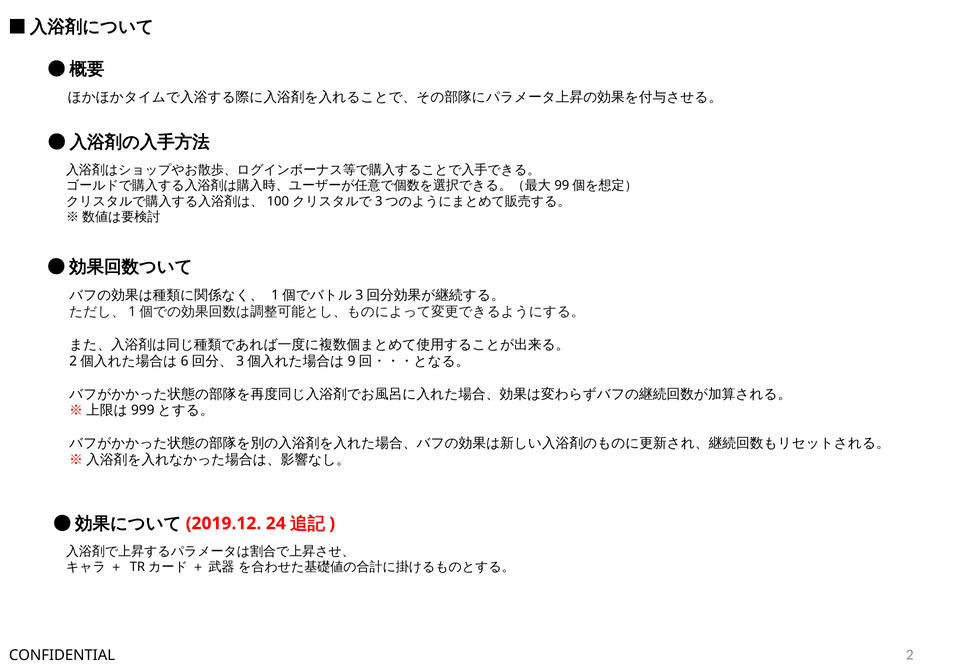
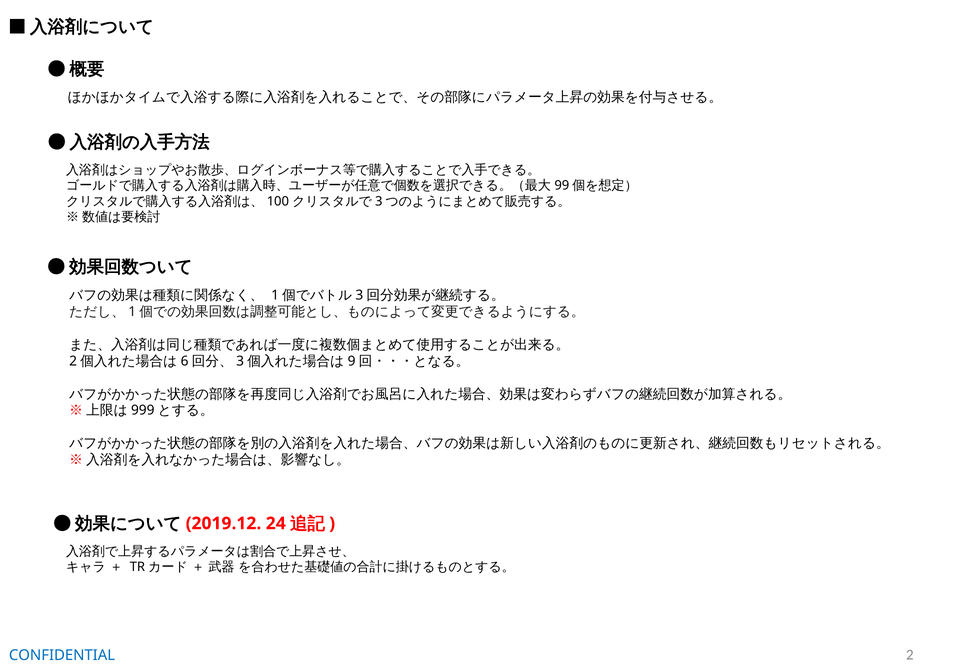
CONFIDENTIAL colour: black -> blue (62, 655)
